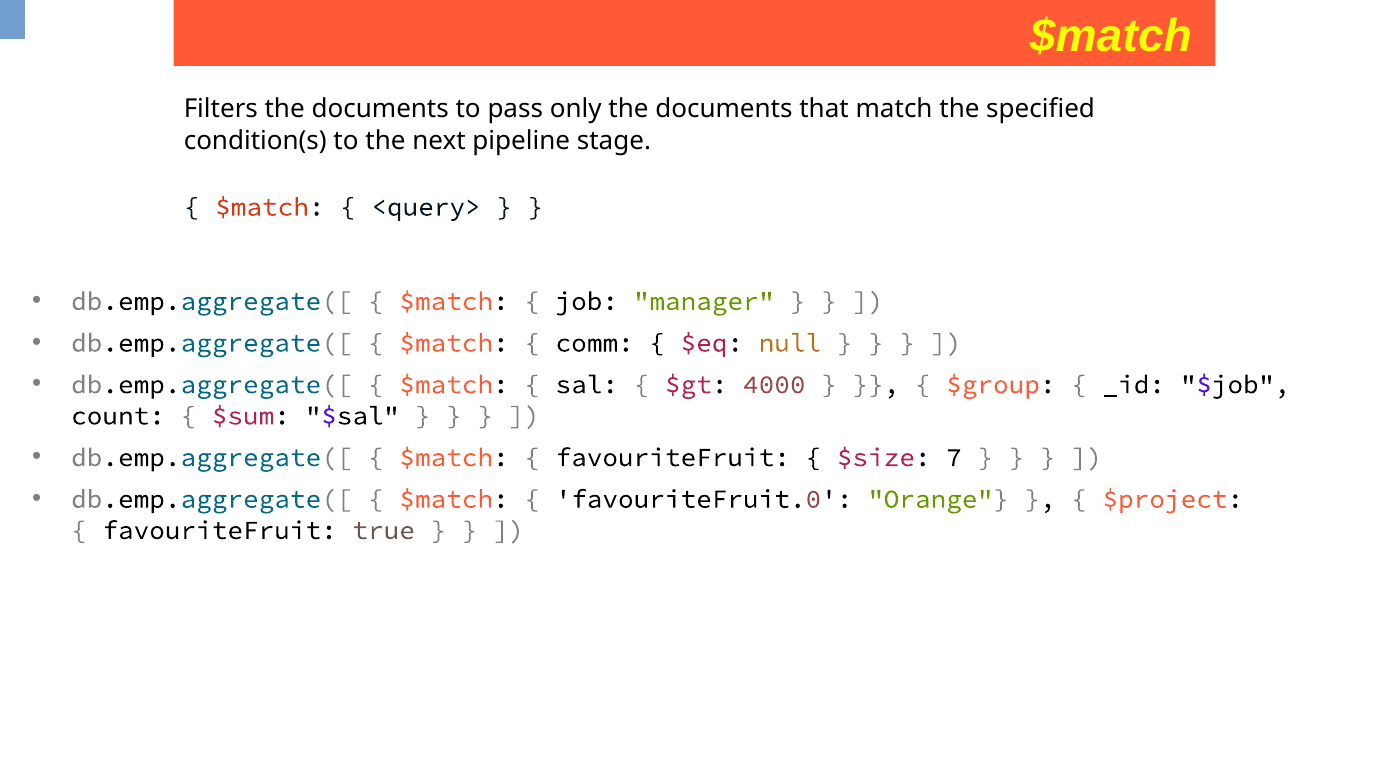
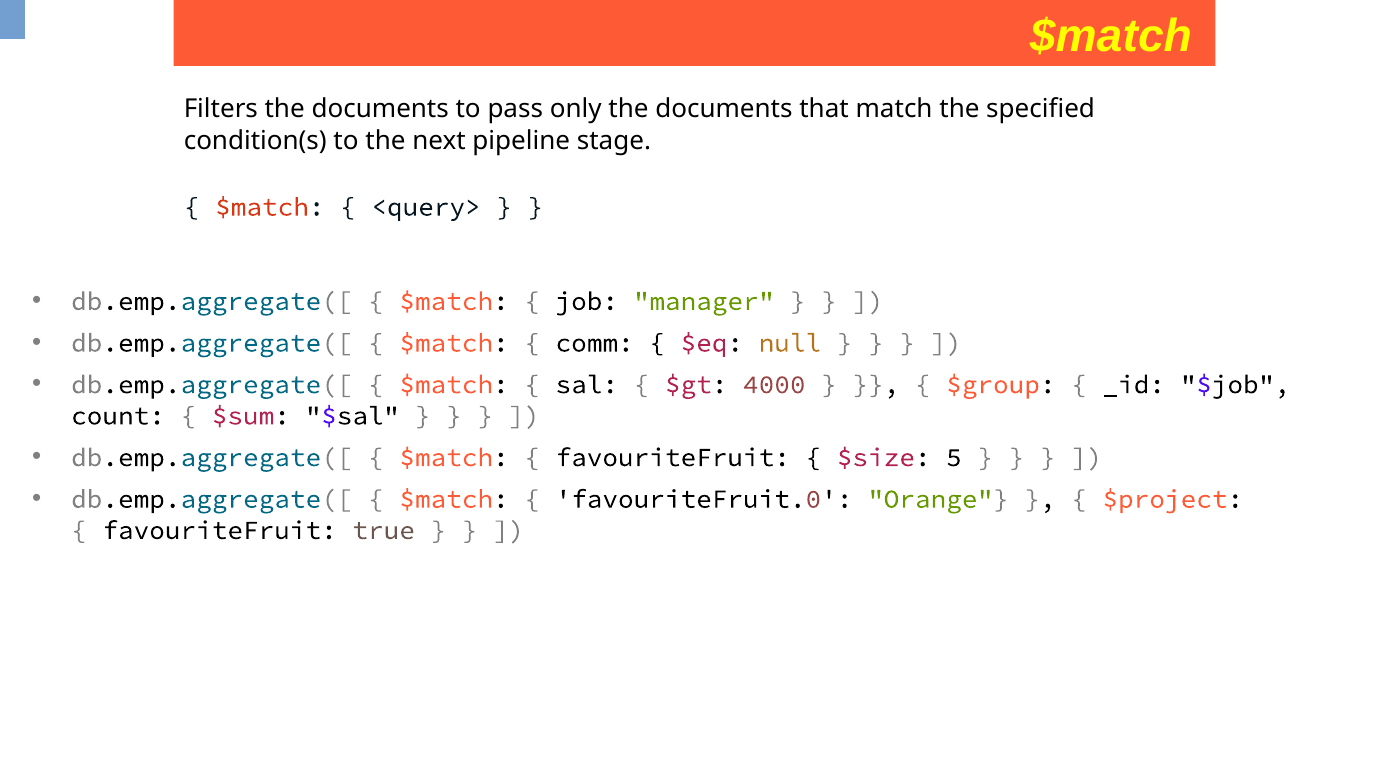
7: 7 -> 5 (954, 458)
